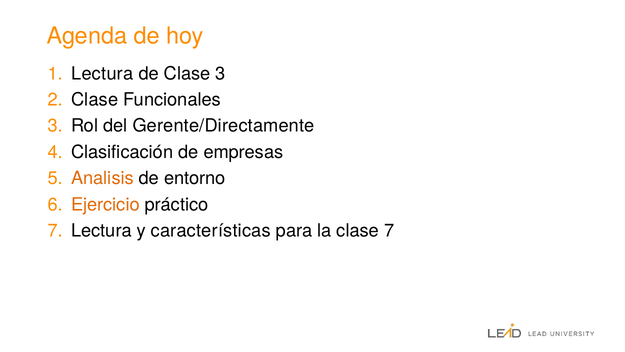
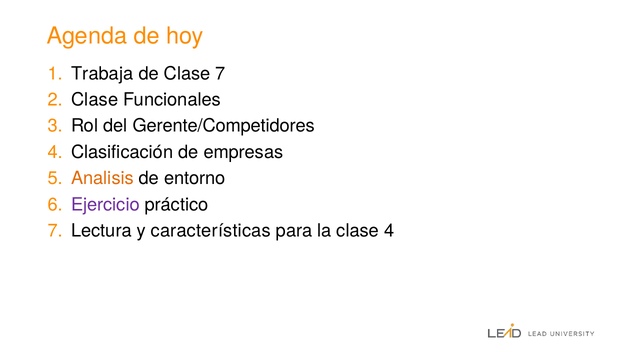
1 Lectura: Lectura -> Trabaja (102, 73)
Clase 3: 3 -> 7 (221, 73)
Gerente/Directamente: Gerente/Directamente -> Gerente/Competidores (224, 126)
Ejercicio colour: orange -> purple (105, 204)
clase 7: 7 -> 4 (389, 230)
